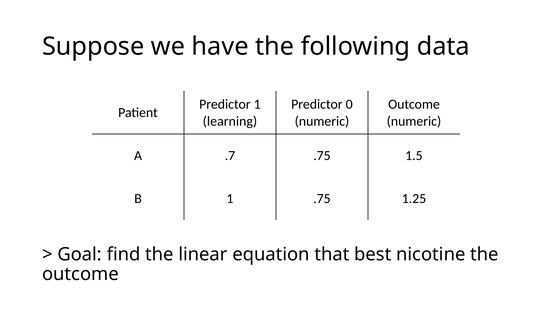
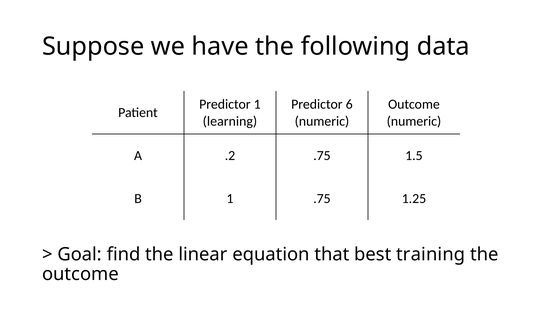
0: 0 -> 6 (349, 104)
.7: .7 -> .2 (230, 155)
nicotine: nicotine -> training (431, 254)
